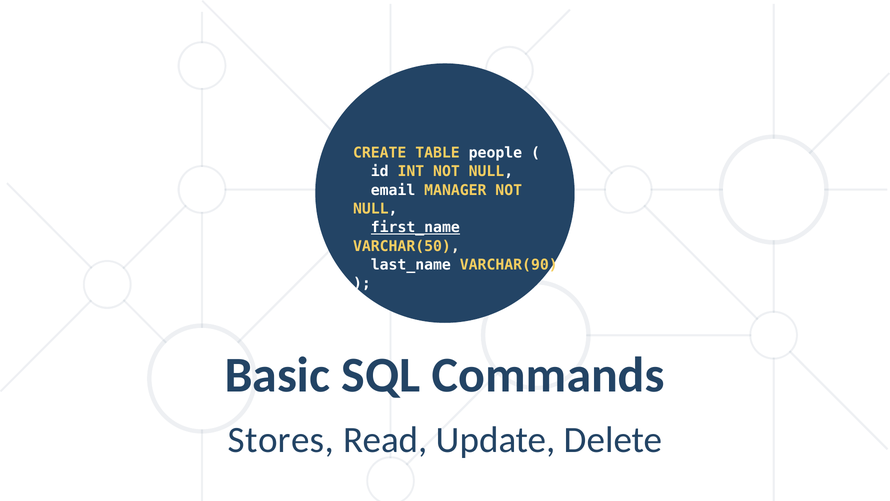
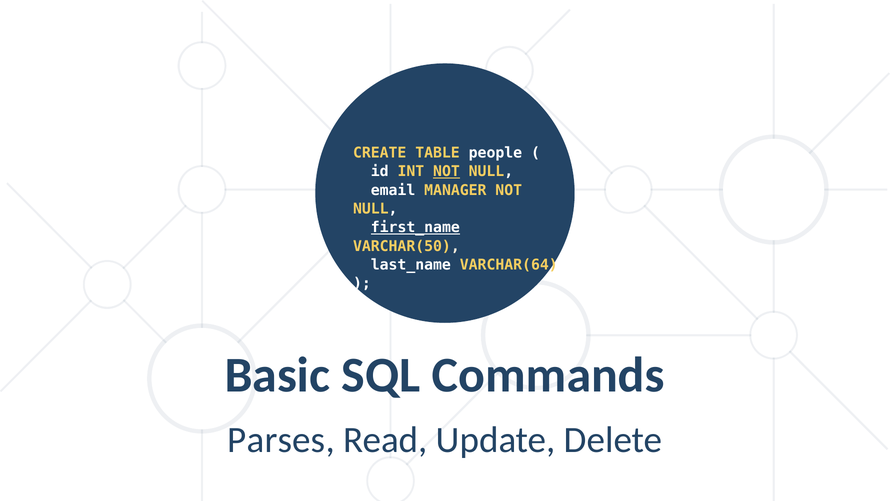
NOT underline: none -> present (446, 171)
VARCHAR(90: VARCHAR(90 -> VARCHAR(64 (509, 265)
Stores: Stores -> Parses (281, 439)
